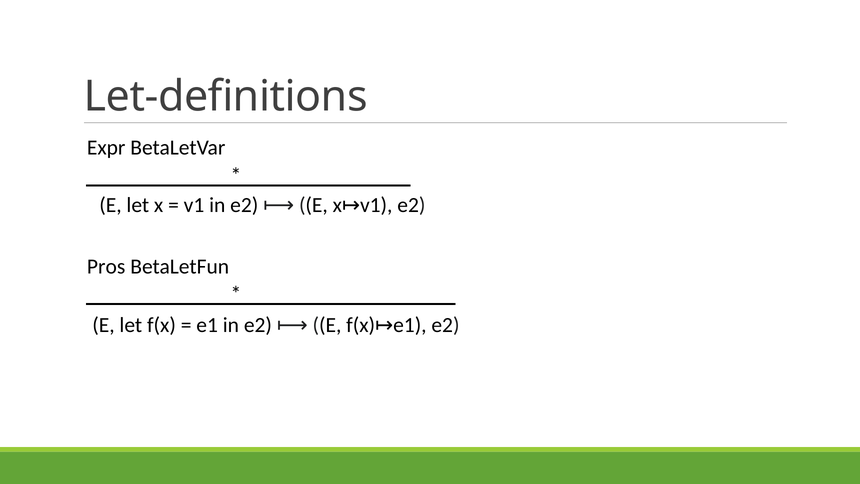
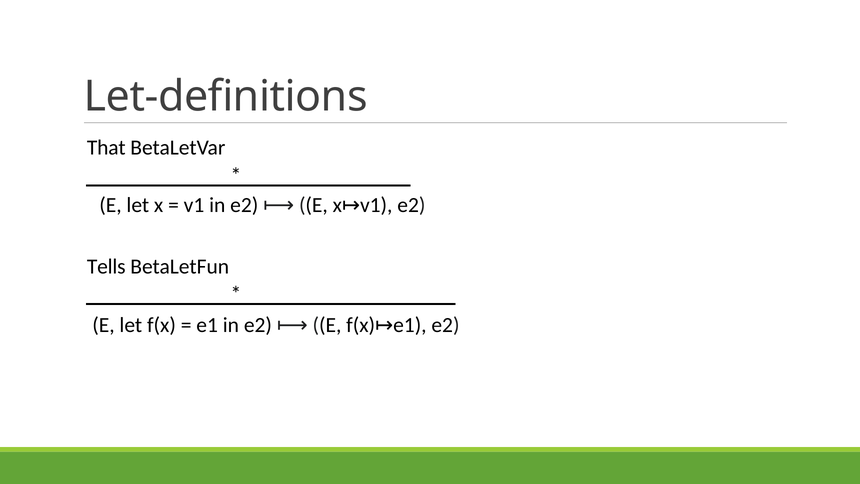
Expr: Expr -> That (106, 148)
Pros: Pros -> Tells (106, 266)
